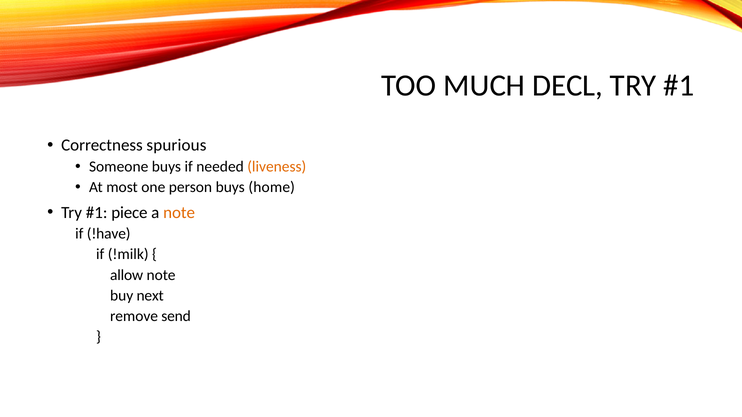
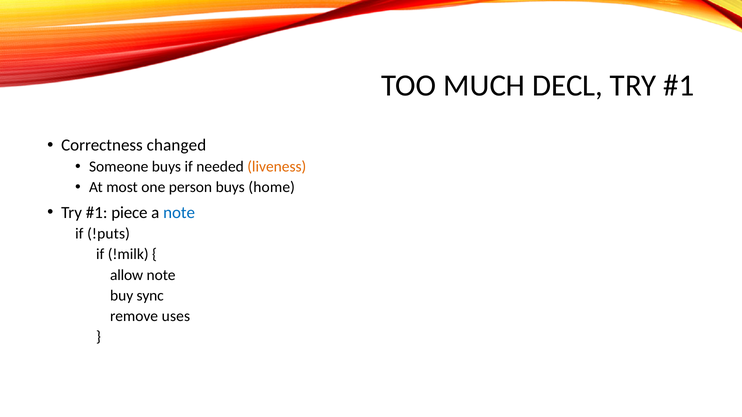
spurious: spurious -> changed (176, 145)
note colour: orange -> blue (179, 213)
!have: !have -> !puts (109, 234)
next: next -> sync (150, 296)
send: send -> uses (176, 316)
